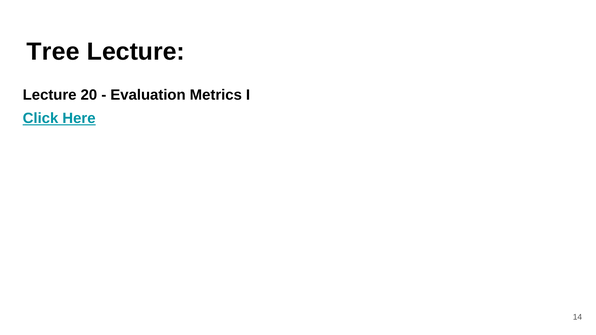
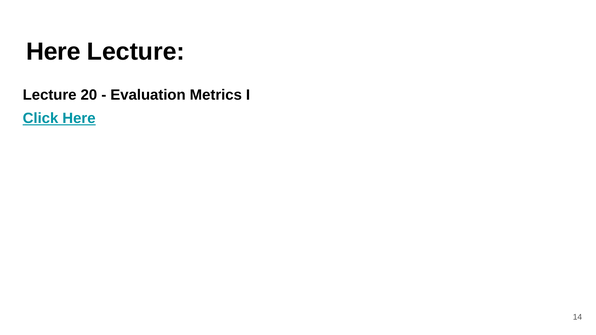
Tree: Tree -> Here (53, 52)
